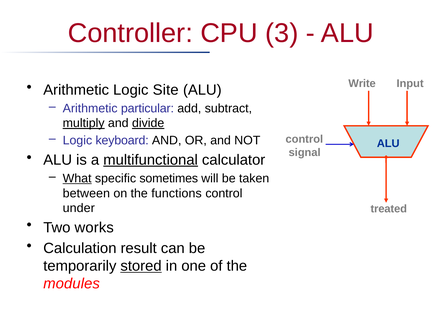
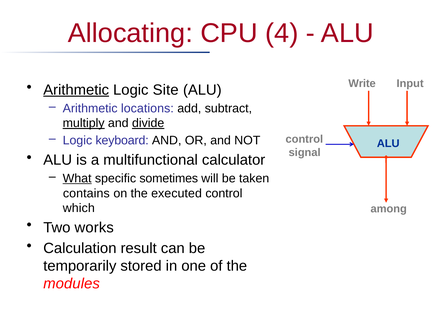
Controller: Controller -> Allocating (130, 33)
3: 3 -> 4 (282, 33)
Arithmetic underline: none -> present (76, 90)
particular: particular -> locations (147, 108)
multifunctional underline: present -> none (151, 160)
between: between -> contains (86, 193)
functions: functions -> executed (177, 193)
under: under -> which (79, 208)
treated: treated -> among (389, 209)
stored underline: present -> none (141, 266)
